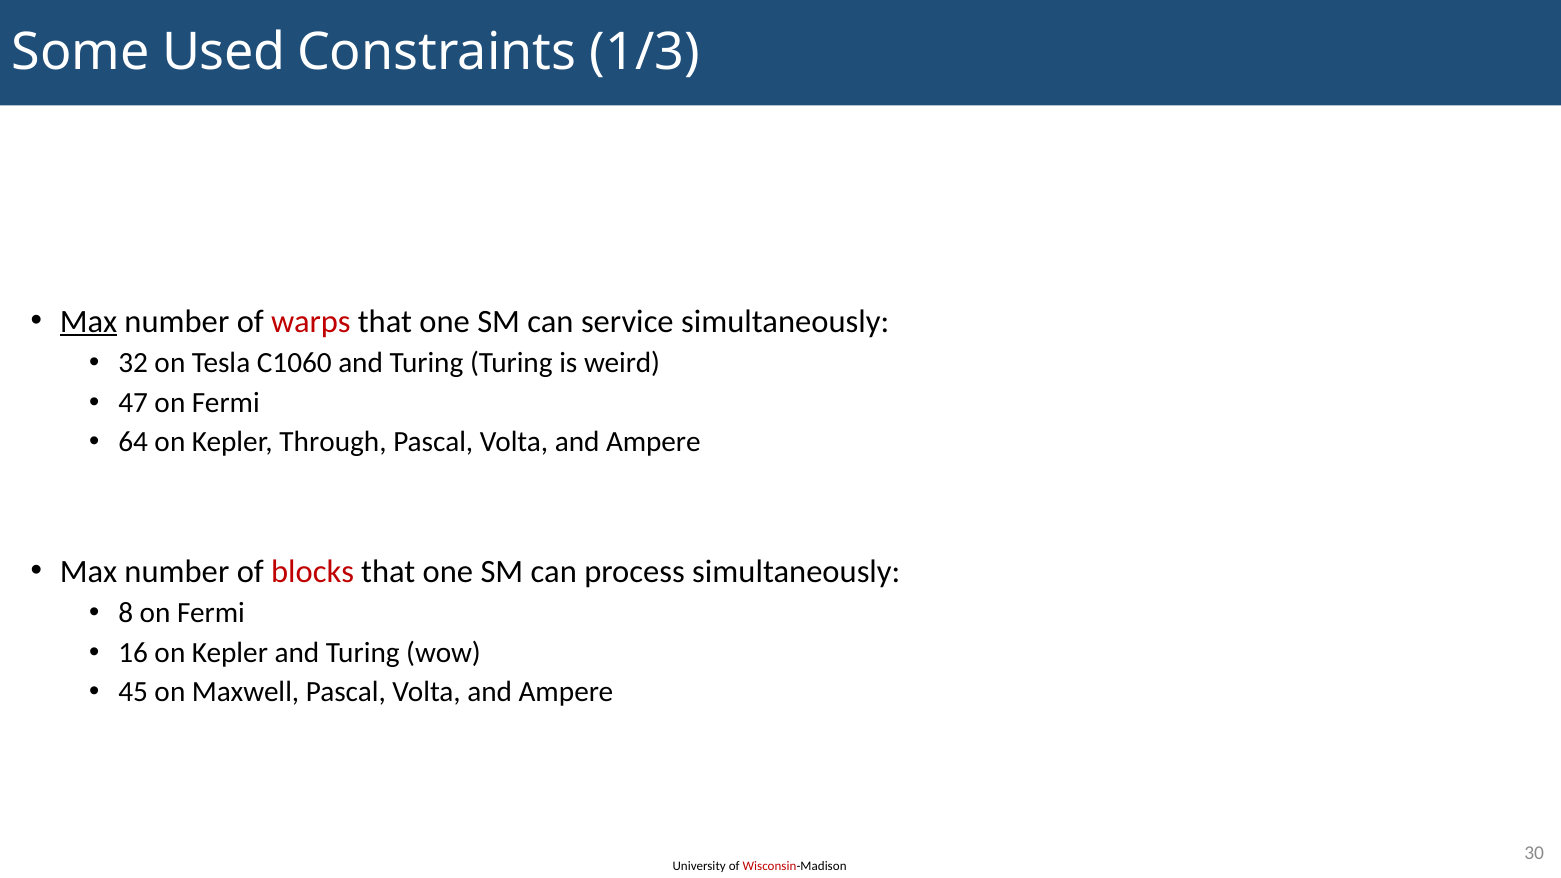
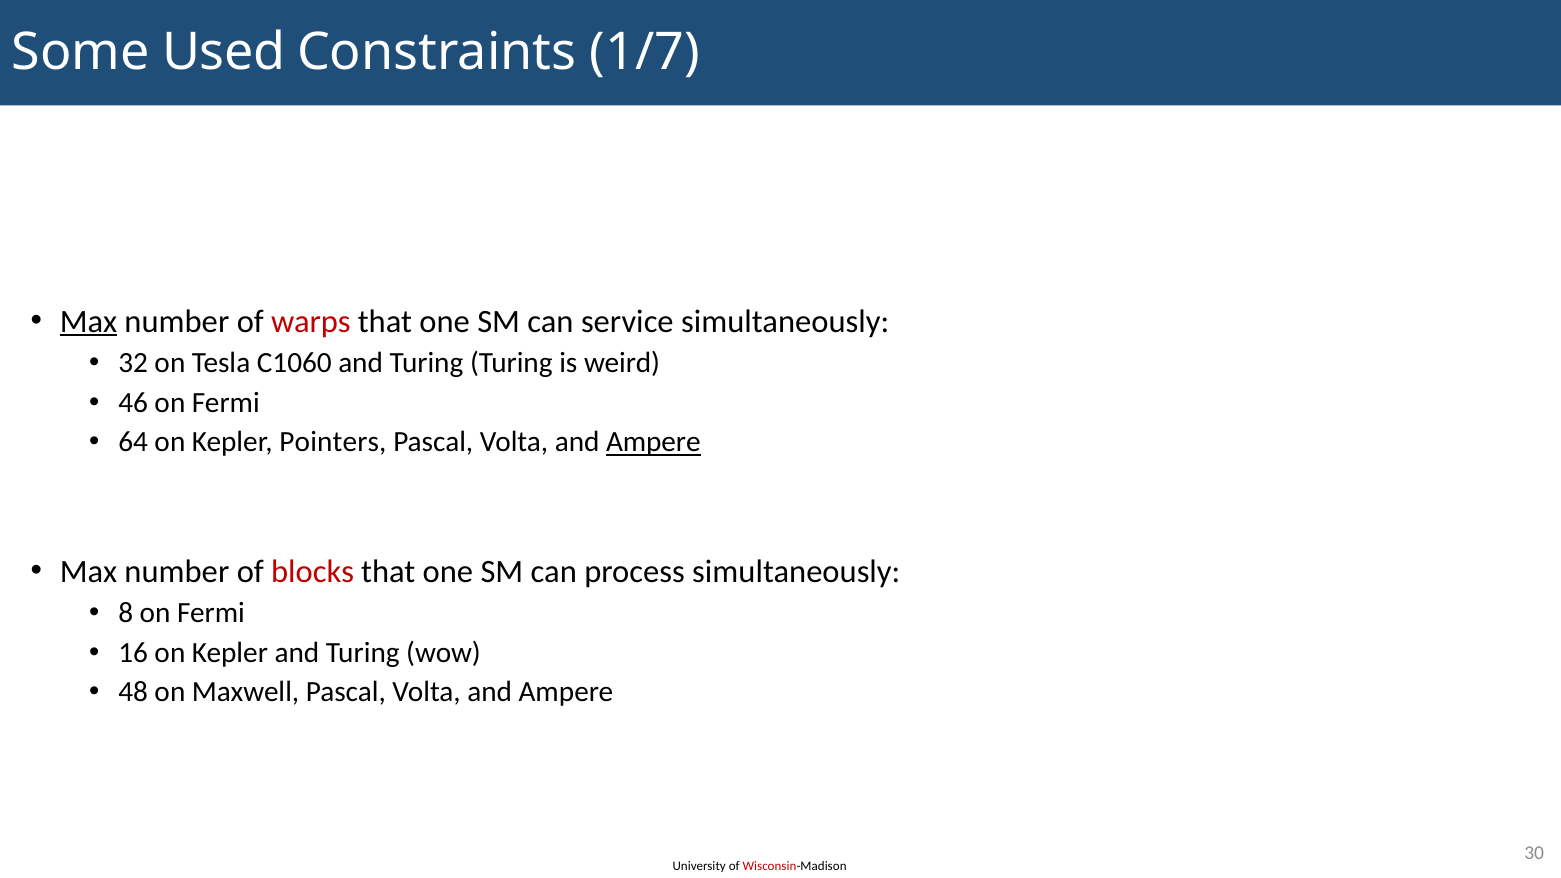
1/3: 1/3 -> 1/7 (645, 52)
47: 47 -> 46 (133, 403)
Through: Through -> Pointers (333, 442)
Ampere underline: none -> present (653, 442)
45: 45 -> 48 (133, 692)
